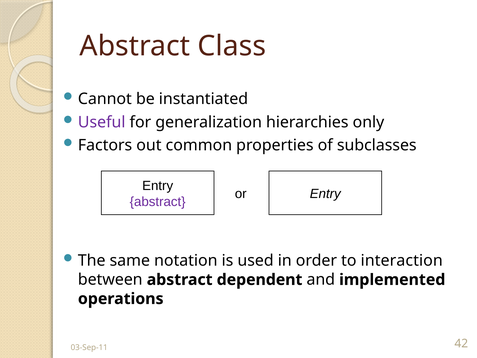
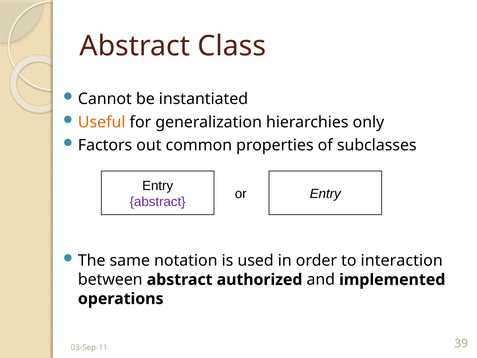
Useful colour: purple -> orange (102, 122)
dependent: dependent -> authorized (260, 280)
42: 42 -> 39 (461, 343)
